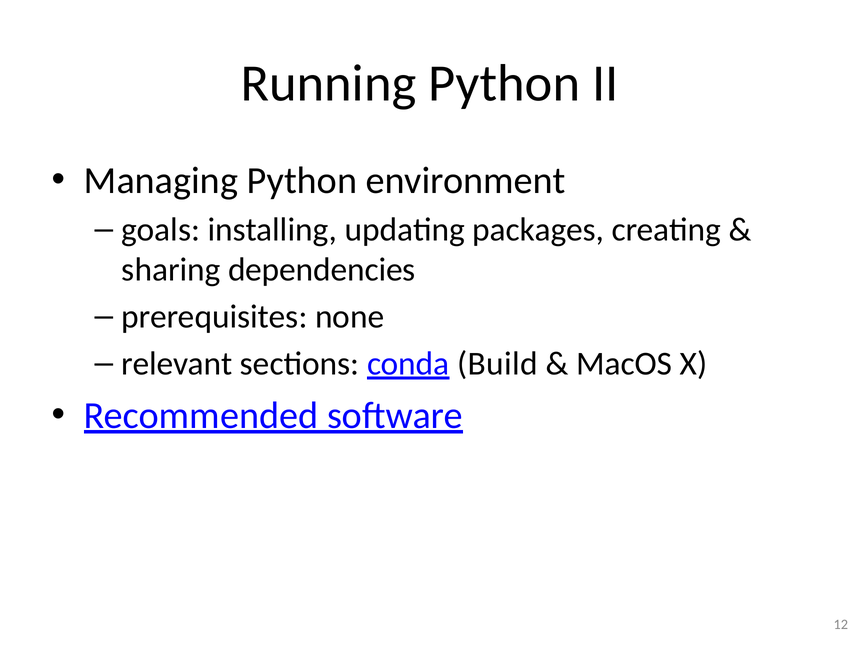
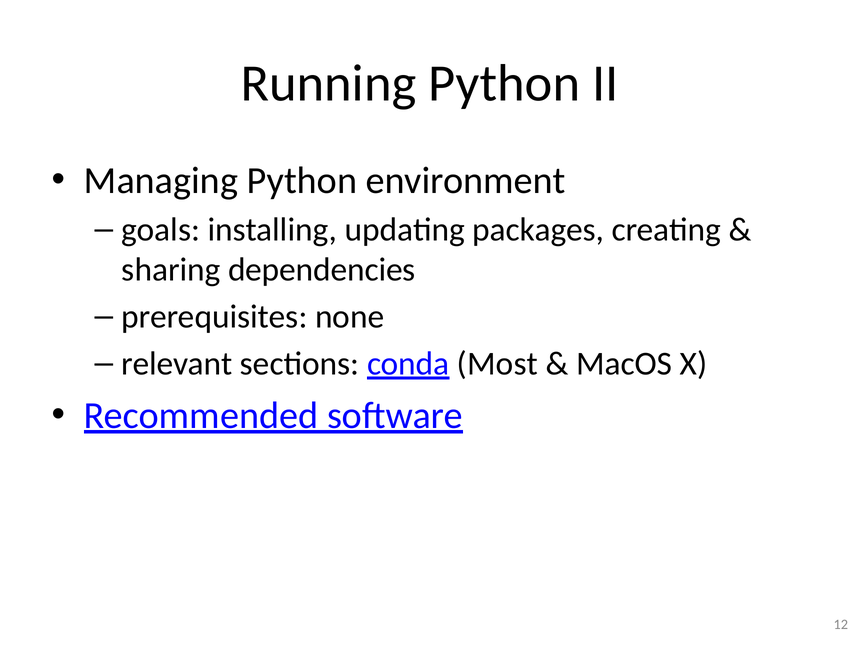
Build: Build -> Most (497, 364)
